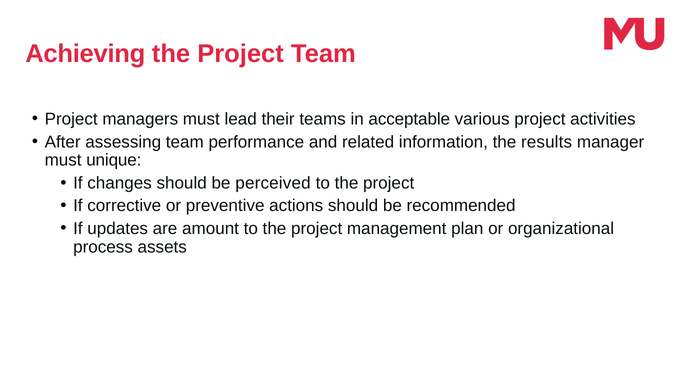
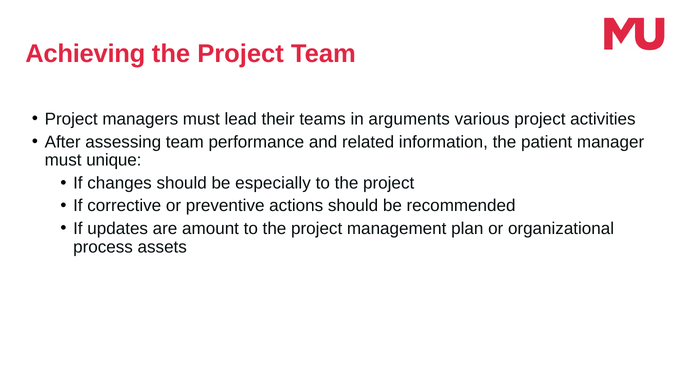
acceptable: acceptable -> arguments (409, 119)
results: results -> patient (547, 142)
perceived: perceived -> especially (273, 183)
